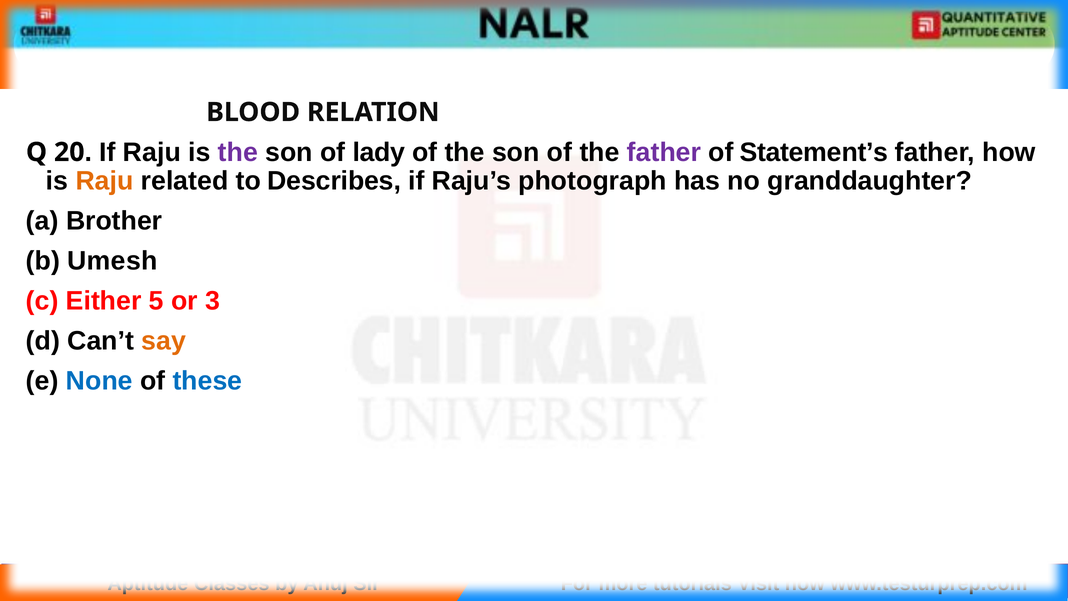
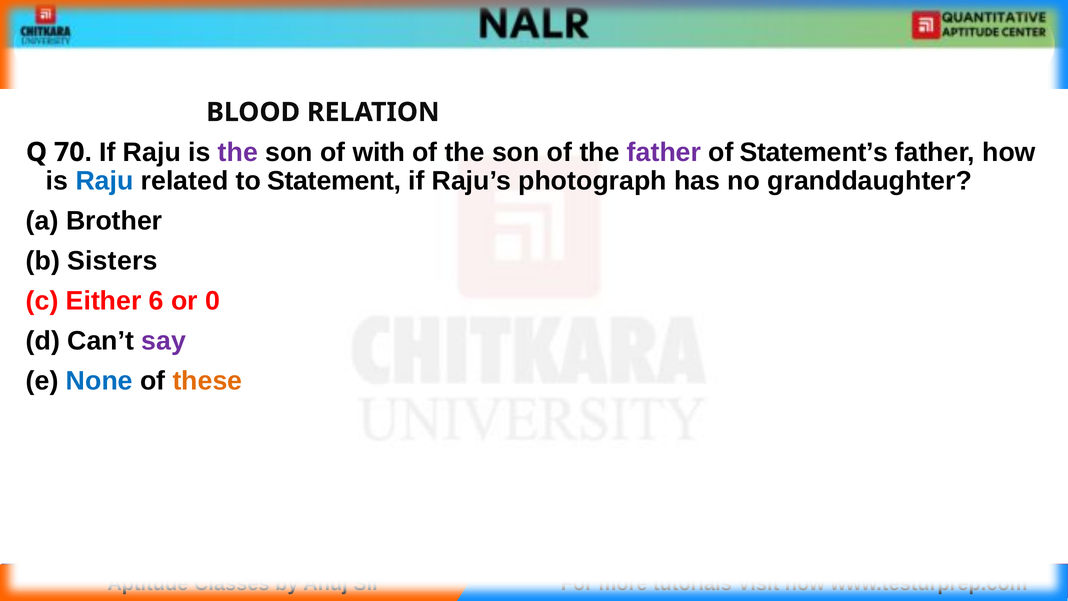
20: 20 -> 70 (69, 152)
lady: lady -> with (379, 152)
Raju colour: orange -> blue (104, 181)
Describes: Describes -> Statement (334, 181)
Umesh: Umesh -> Sisters (112, 261)
5: 5 -> 6 (156, 301)
3: 3 -> 0 (213, 301)
say colour: orange -> purple (164, 341)
these colour: blue -> orange (207, 381)
